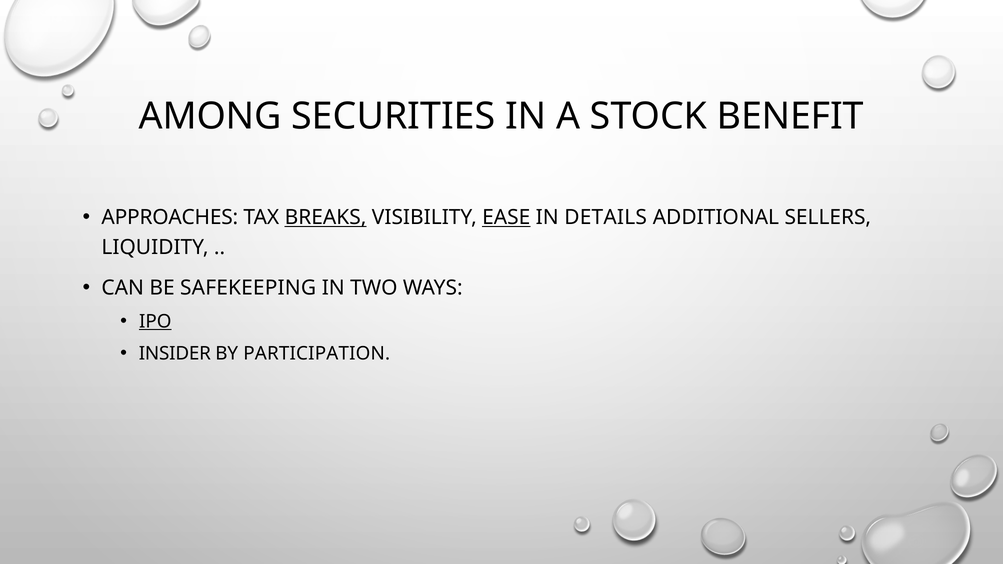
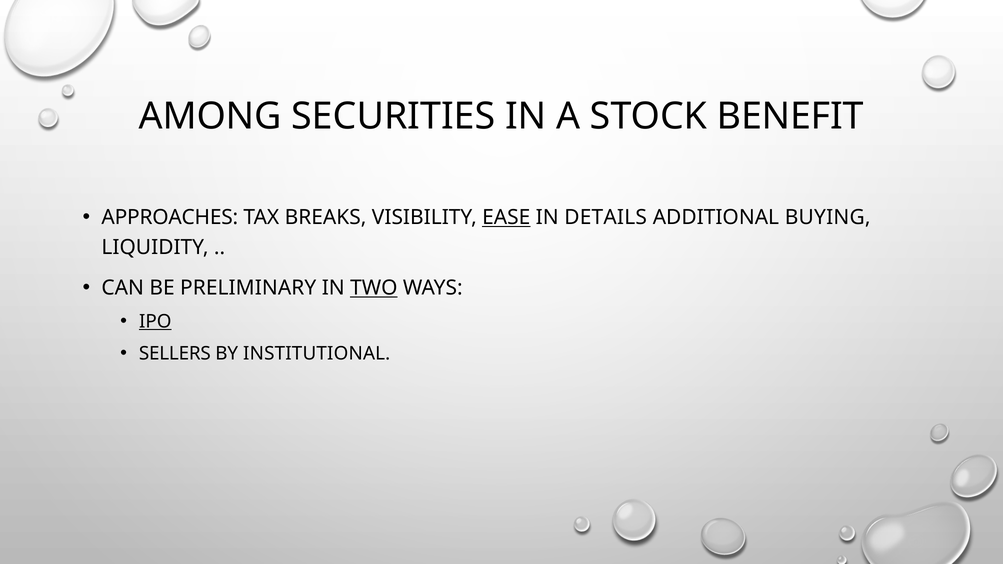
BREAKS underline: present -> none (326, 217)
SELLERS: SELLERS -> BUYING (828, 217)
SAFEKEEPING: SAFEKEEPING -> PRELIMINARY (248, 288)
TWO underline: none -> present (374, 288)
INSIDER: INSIDER -> SELLERS (175, 354)
PARTICIPATION: PARTICIPATION -> INSTITUTIONAL (317, 354)
